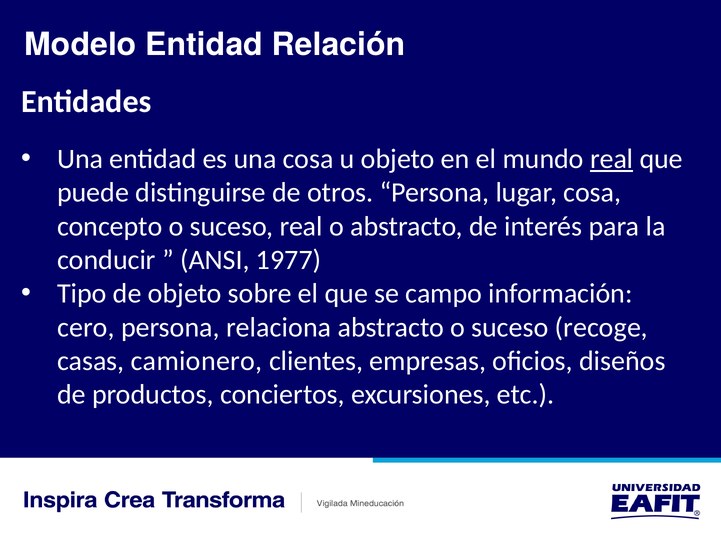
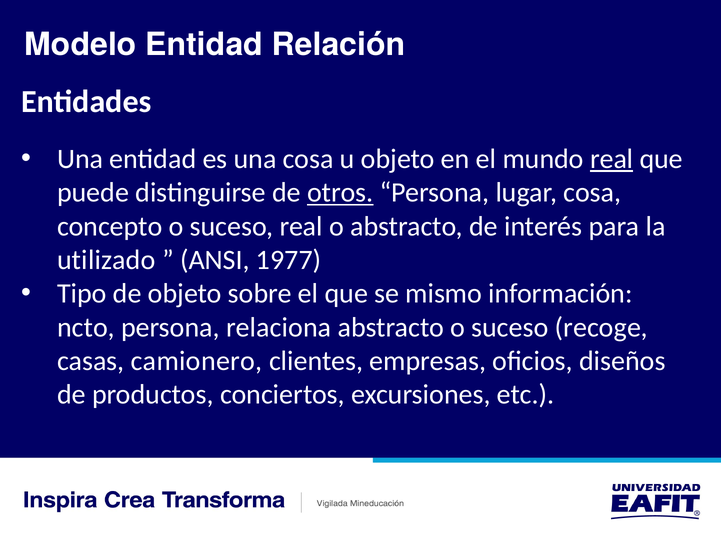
otros underline: none -> present (340, 192)
conducir: conducir -> utilizado (106, 260)
campo: campo -> mismo (444, 293)
cero: cero -> ncto (86, 327)
